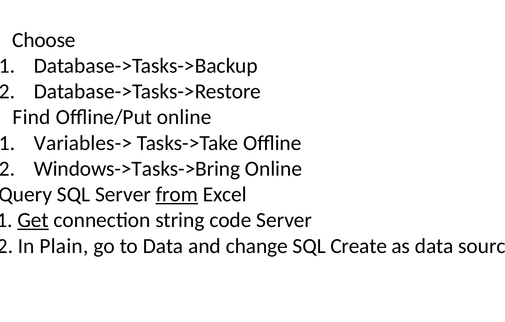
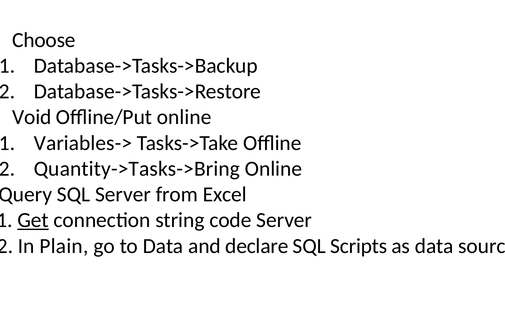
Find: Find -> Void (32, 117)
Windows->Tasks->Bring: Windows->Tasks->Bring -> Quantity->Tasks->Bring (137, 169)
from underline: present -> none (177, 194)
change: change -> declare (257, 246)
Create: Create -> Scripts (359, 246)
